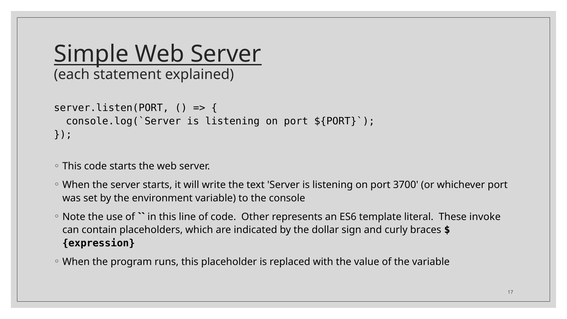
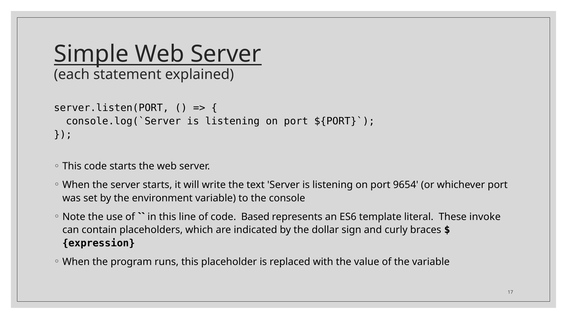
3700: 3700 -> 9654 (406, 185)
Other: Other -> Based (255, 217)
